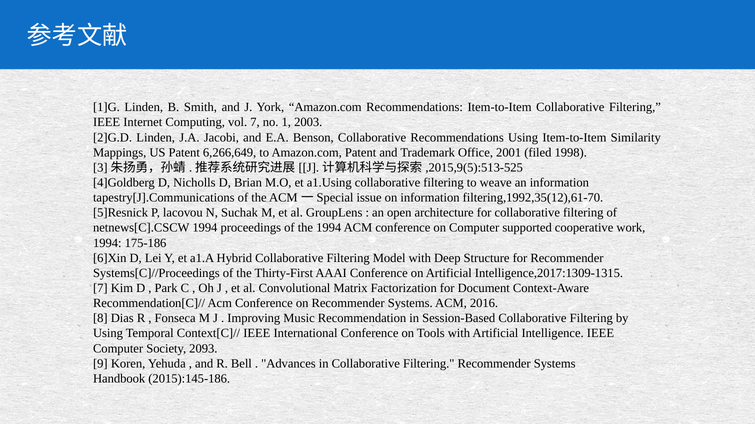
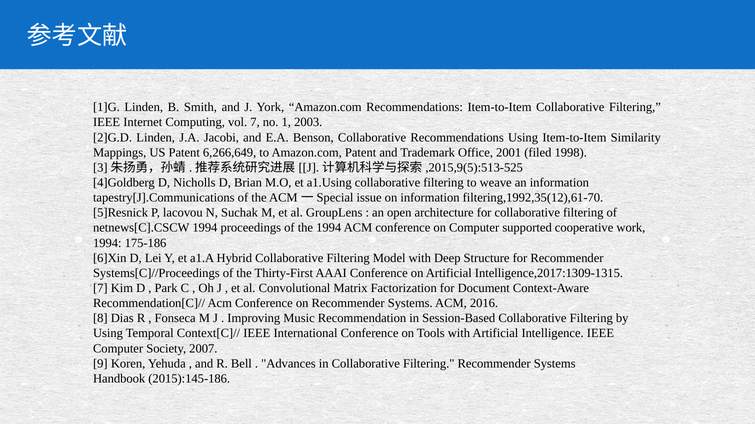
2093: 2093 -> 2007 (203, 349)
